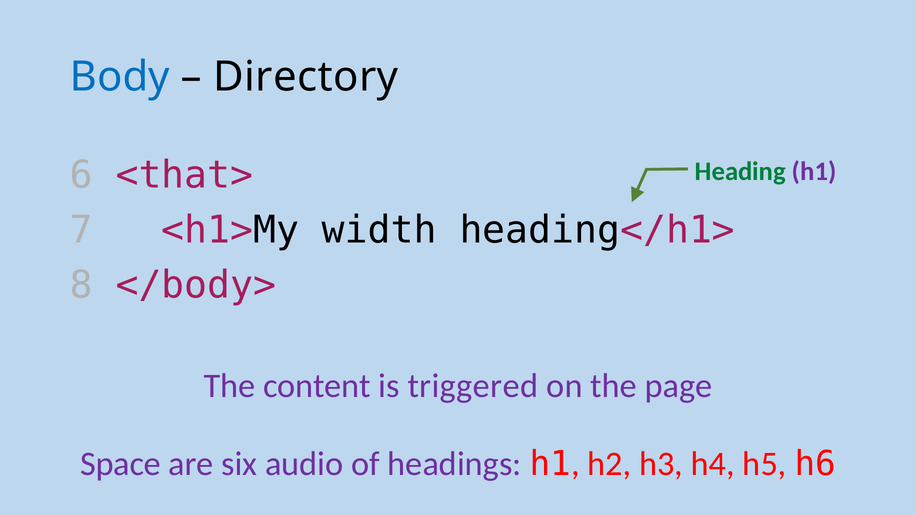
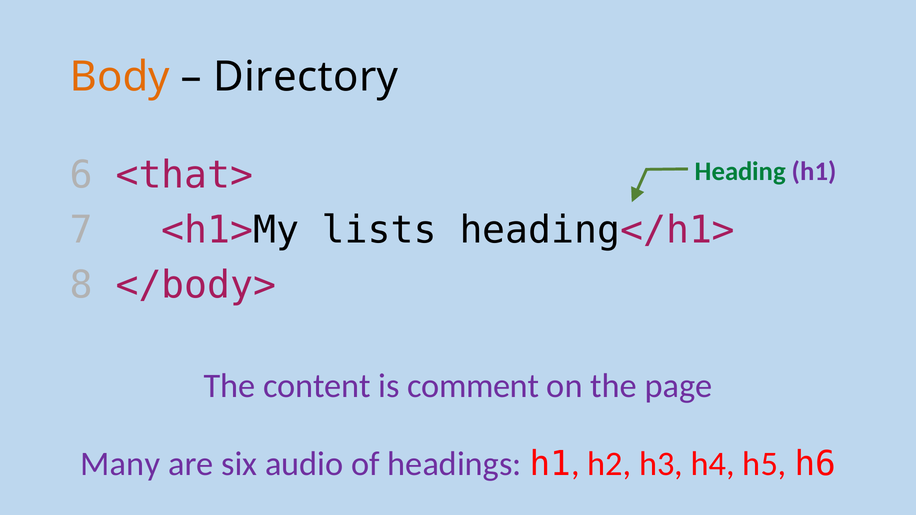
Body colour: blue -> orange (120, 77)
width: width -> lists (379, 230)
triggered: triggered -> comment (473, 386)
Space: Space -> Many (120, 464)
